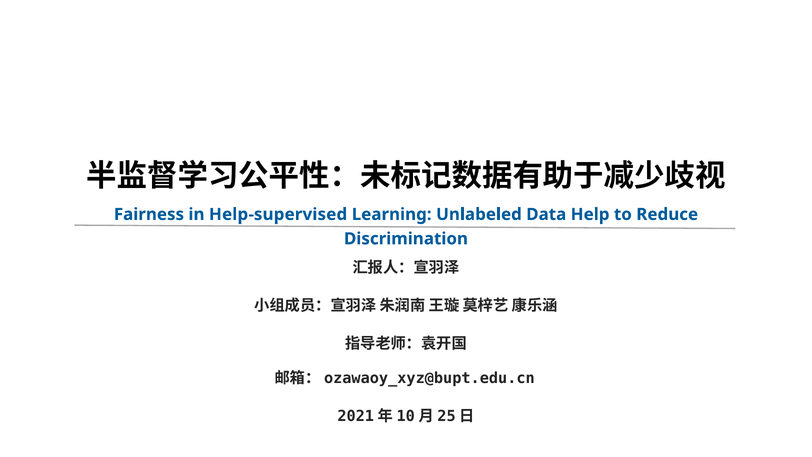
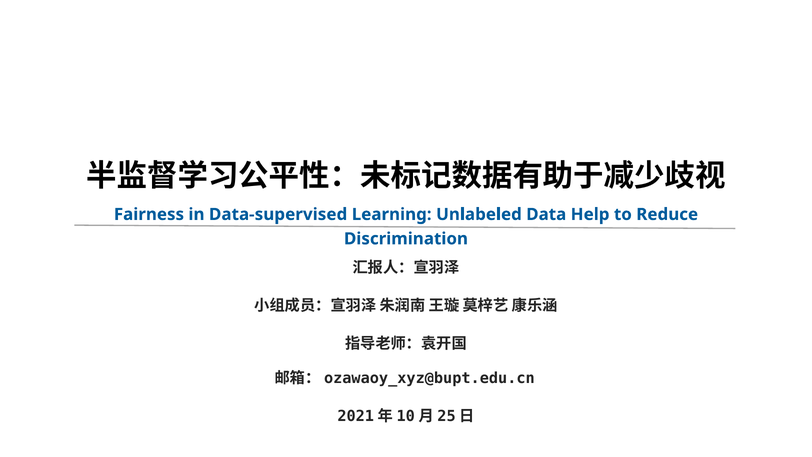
Help-supervised: Help-supervised -> Data-supervised (278, 214)
